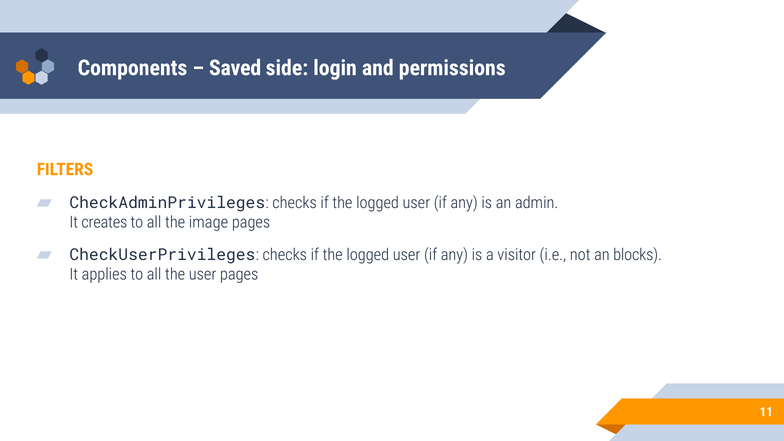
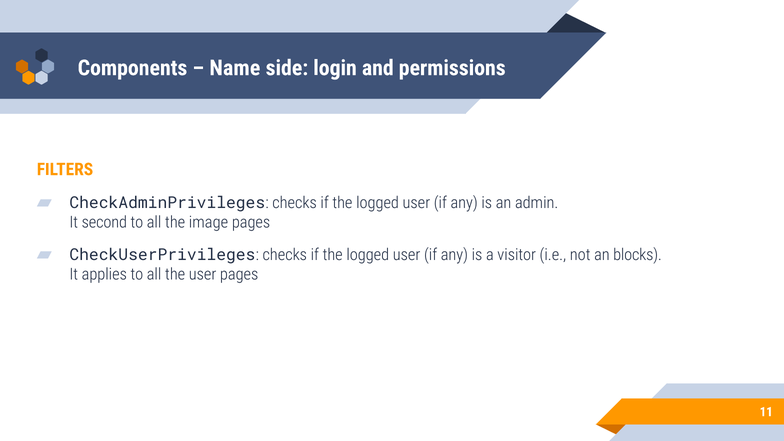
Saved: Saved -> Name (235, 68)
creates: creates -> second (104, 222)
